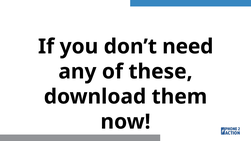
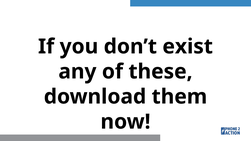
need: need -> exist (188, 47)
